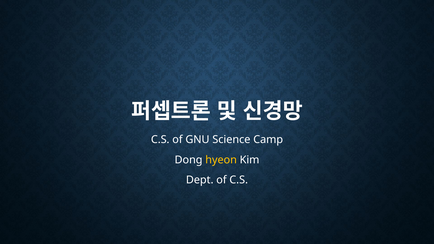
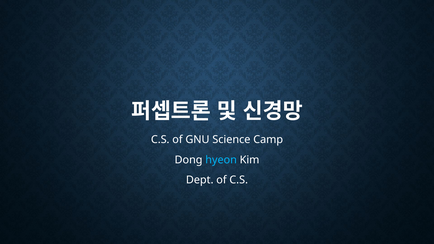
hyeon colour: yellow -> light blue (221, 160)
